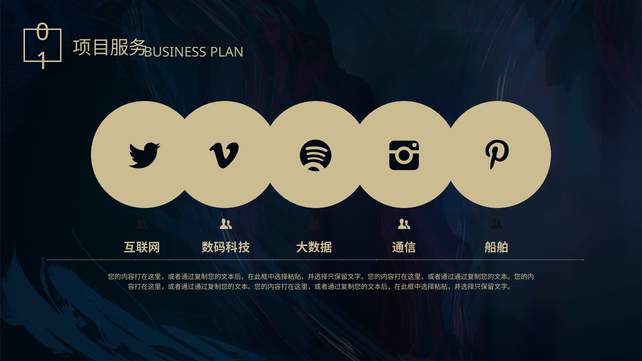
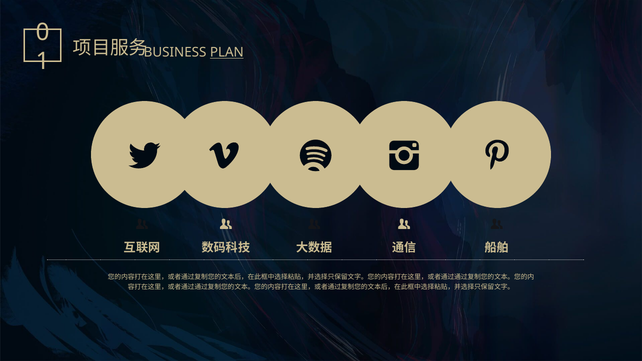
PLAN underline: none -> present (227, 53)
